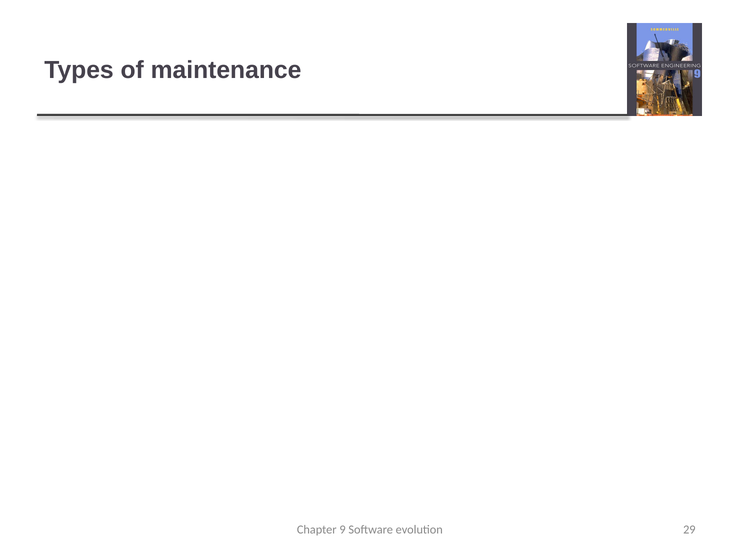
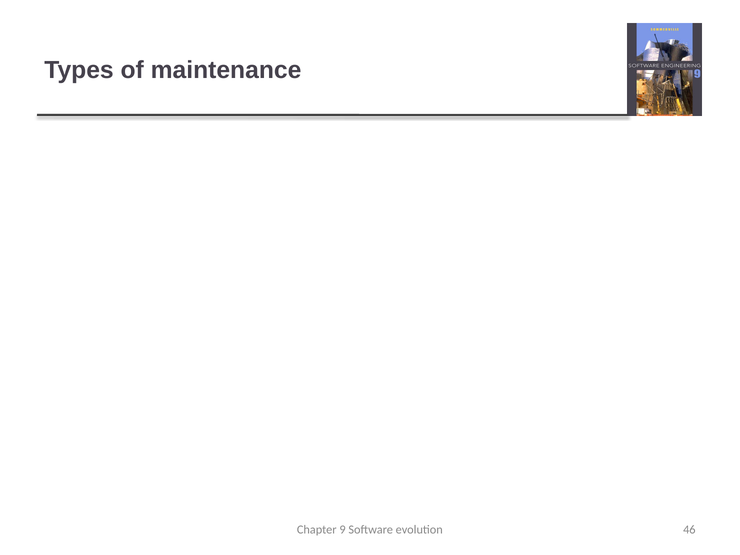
29: 29 -> 46 (689, 530)
